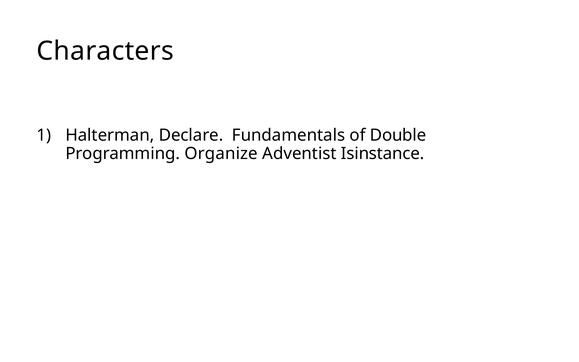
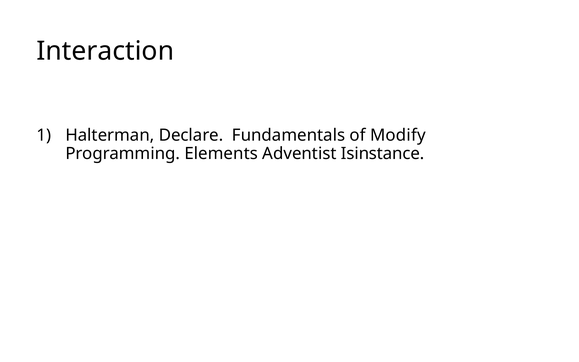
Characters: Characters -> Interaction (105, 51)
Double: Double -> Modify (398, 135)
Organize: Organize -> Elements (221, 154)
